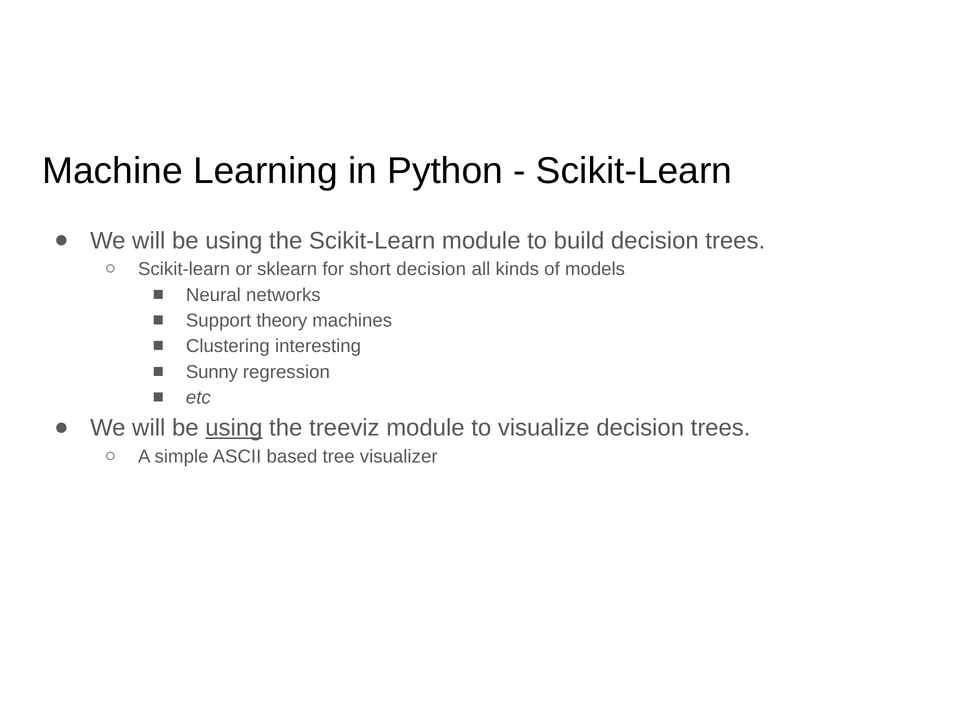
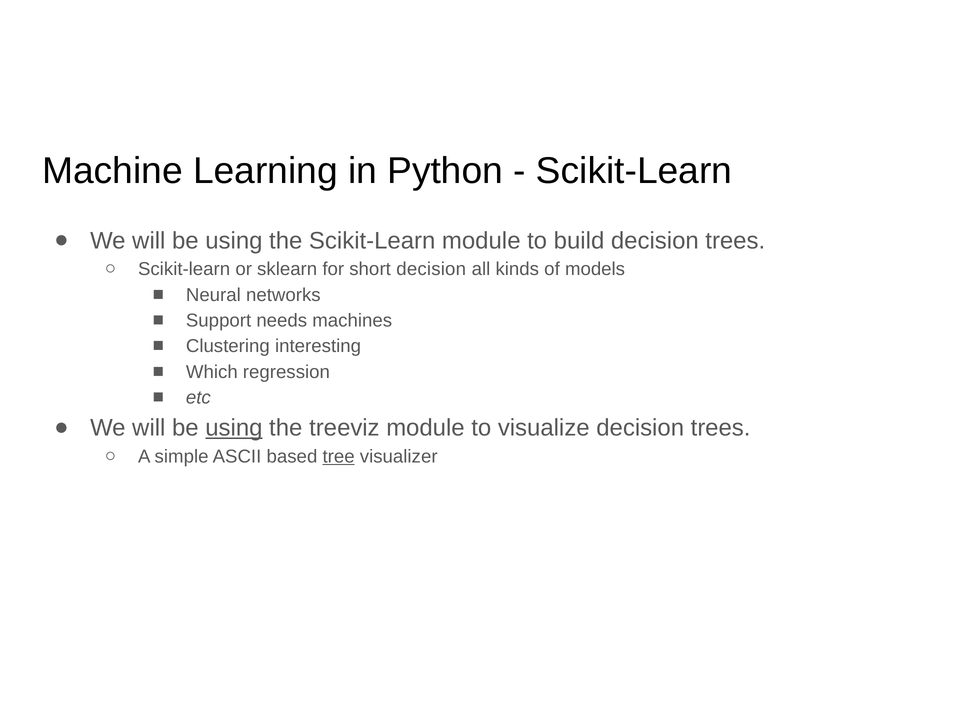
theory: theory -> needs (282, 320)
Sunny: Sunny -> Which (212, 372)
tree underline: none -> present (339, 456)
